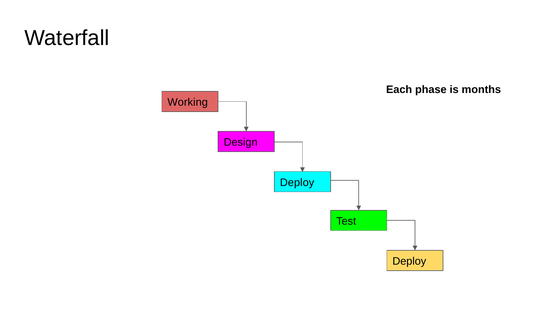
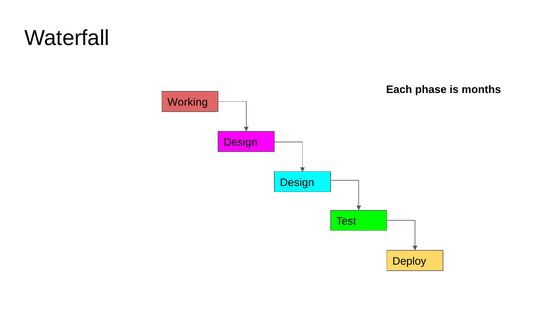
Deploy: Deploy -> Design (297, 183)
